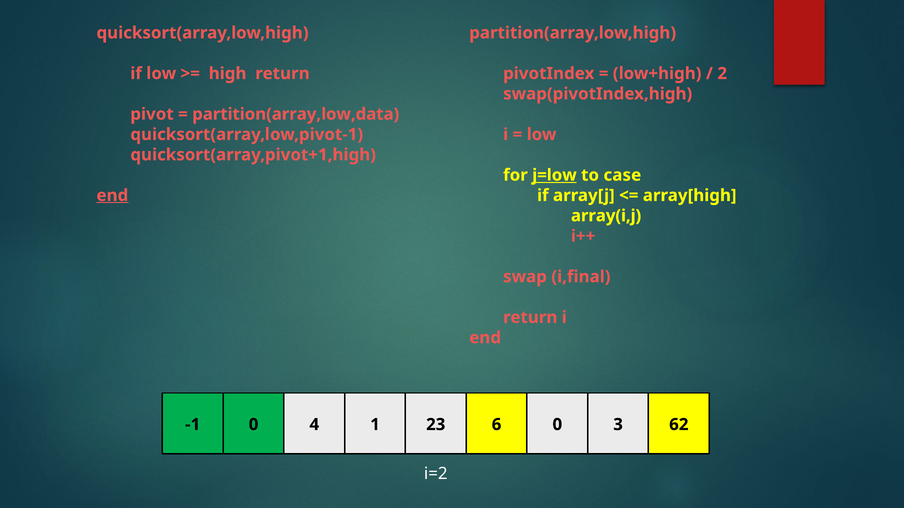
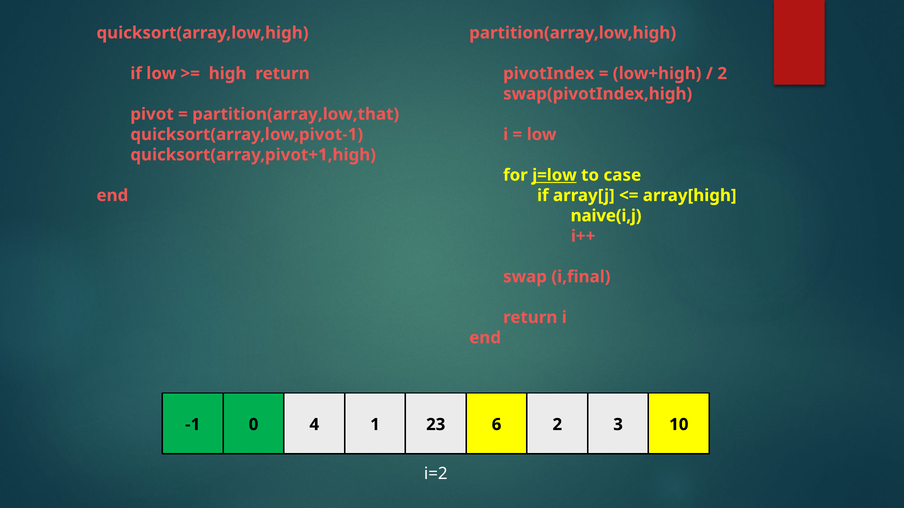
partition(array,low,data: partition(array,low,data -> partition(array,low,that (296, 114)
end underline: present -> none (112, 196)
array(i,j: array(i,j -> naive(i,j (606, 216)
6 0: 0 -> 2 (557, 425)
62: 62 -> 10 (679, 425)
